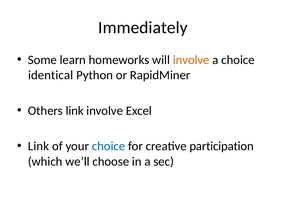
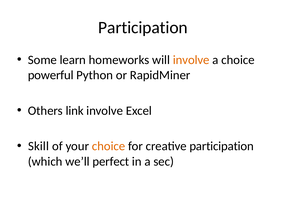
Immediately: Immediately -> Participation (143, 28)
identical: identical -> powerful (51, 75)
Link: Link -> Skill (38, 147)
choice colour: blue -> orange (109, 147)
choose: choose -> perfect (111, 162)
